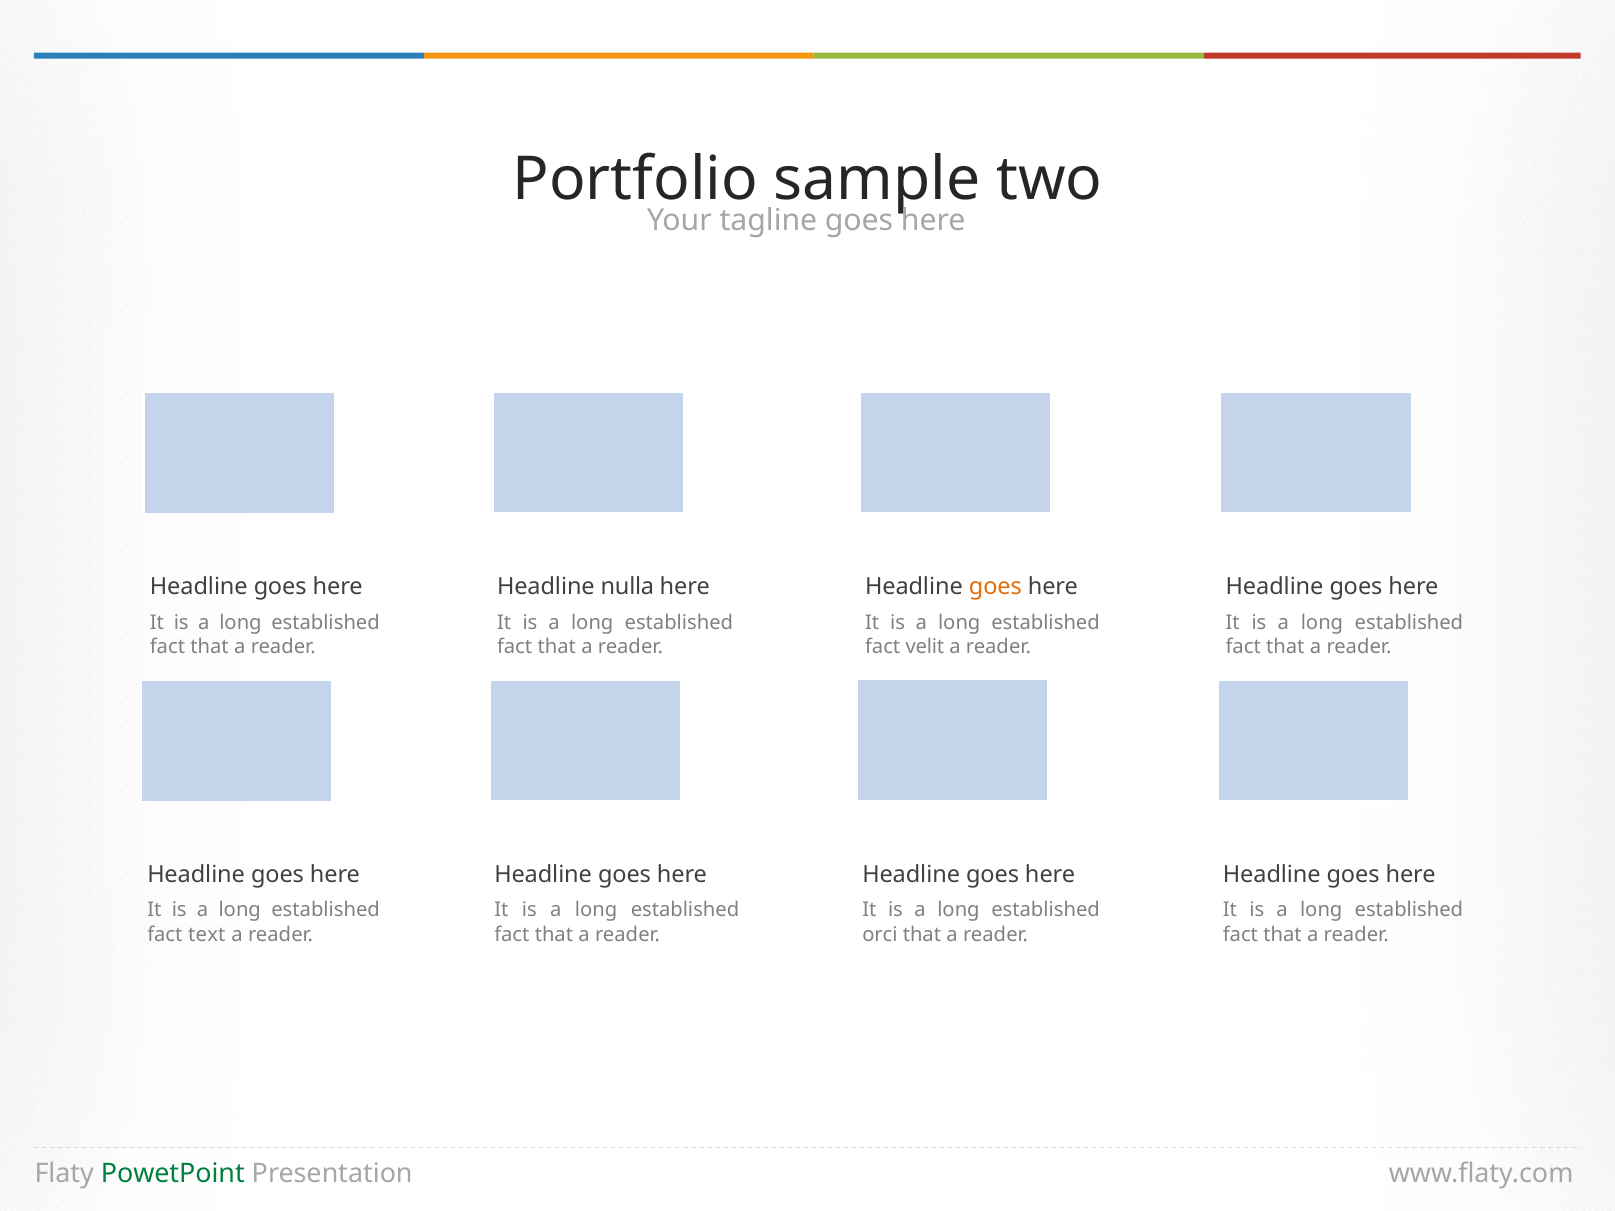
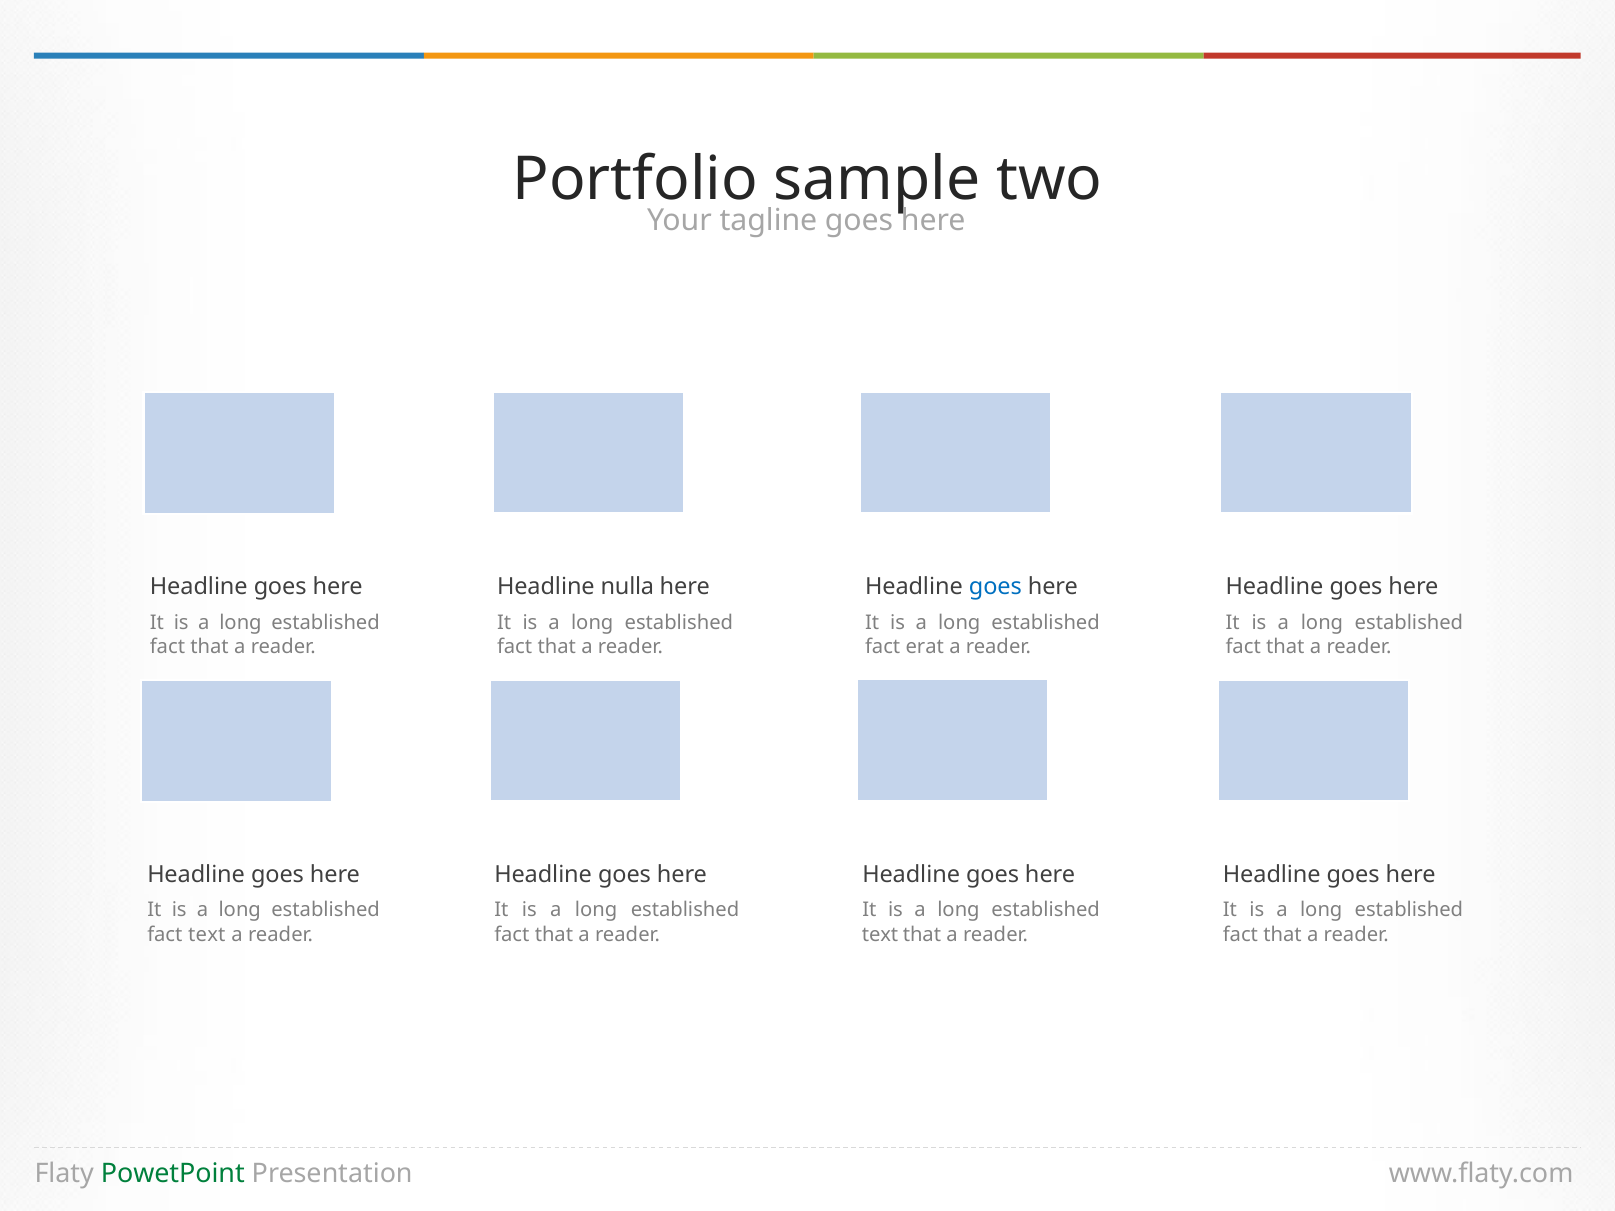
goes colour: orange -> blue (995, 587)
velit: velit -> erat (925, 647)
orci: orci -> text (880, 935)
